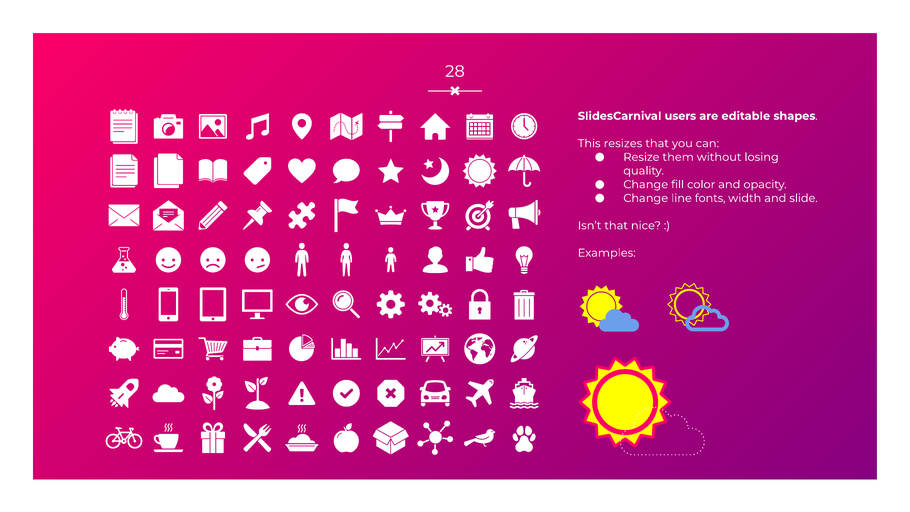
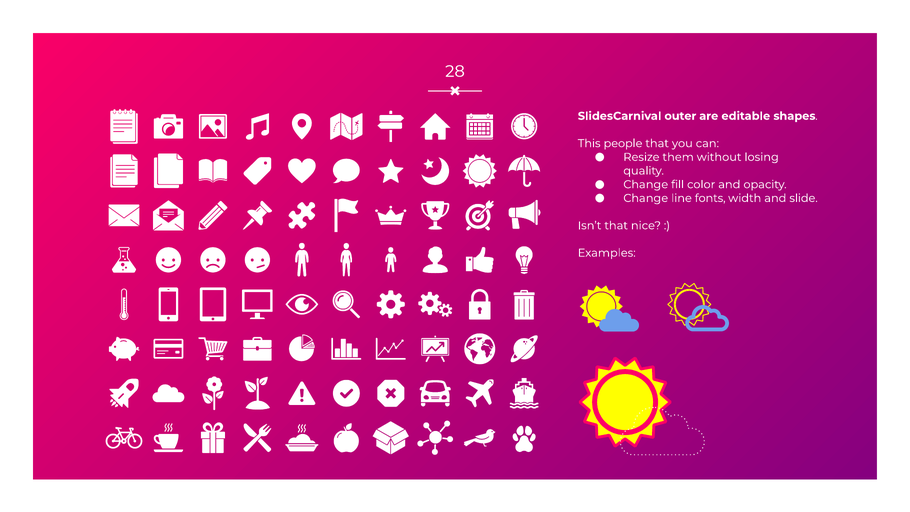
users: users -> outer (680, 116)
resizes: resizes -> people (623, 143)
